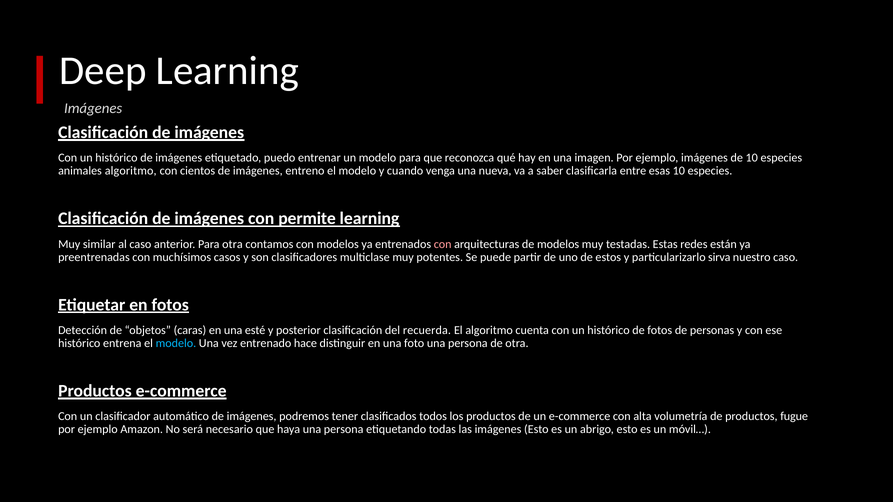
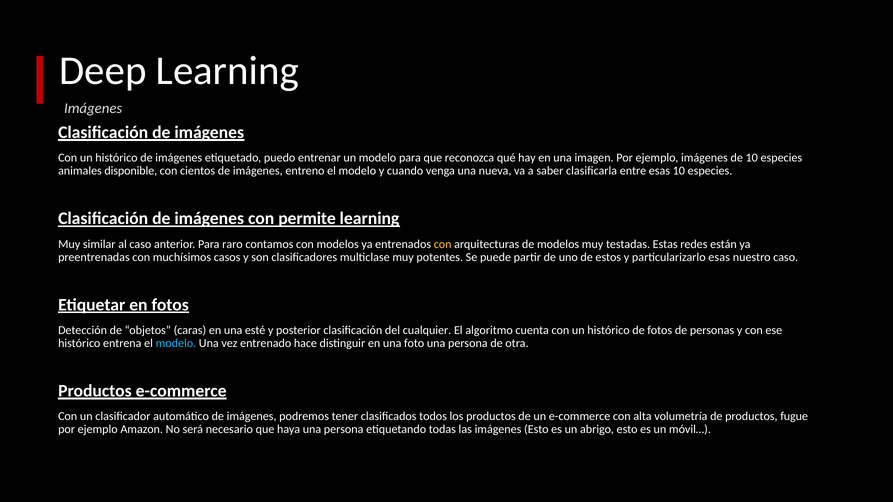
animales algoritmo: algoritmo -> disponible (131, 171)
Para otra: otra -> raro (232, 244)
con colour: pink -> yellow (443, 244)
particularizarlo sirva: sirva -> esas (719, 257)
recuerda: recuerda -> cualquier (427, 330)
